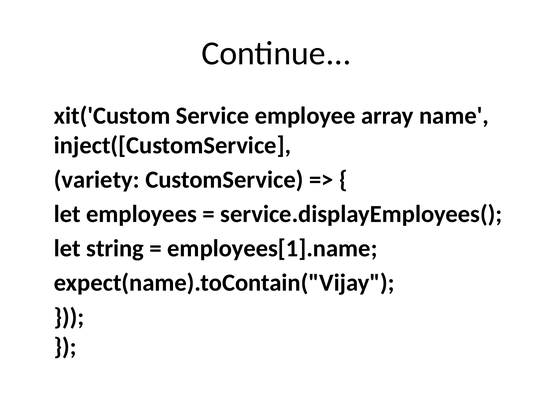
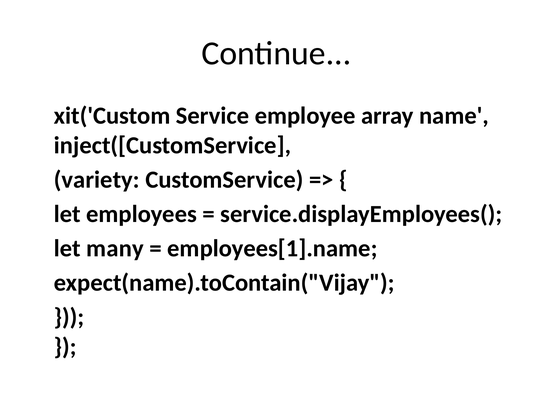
string: string -> many (115, 249)
